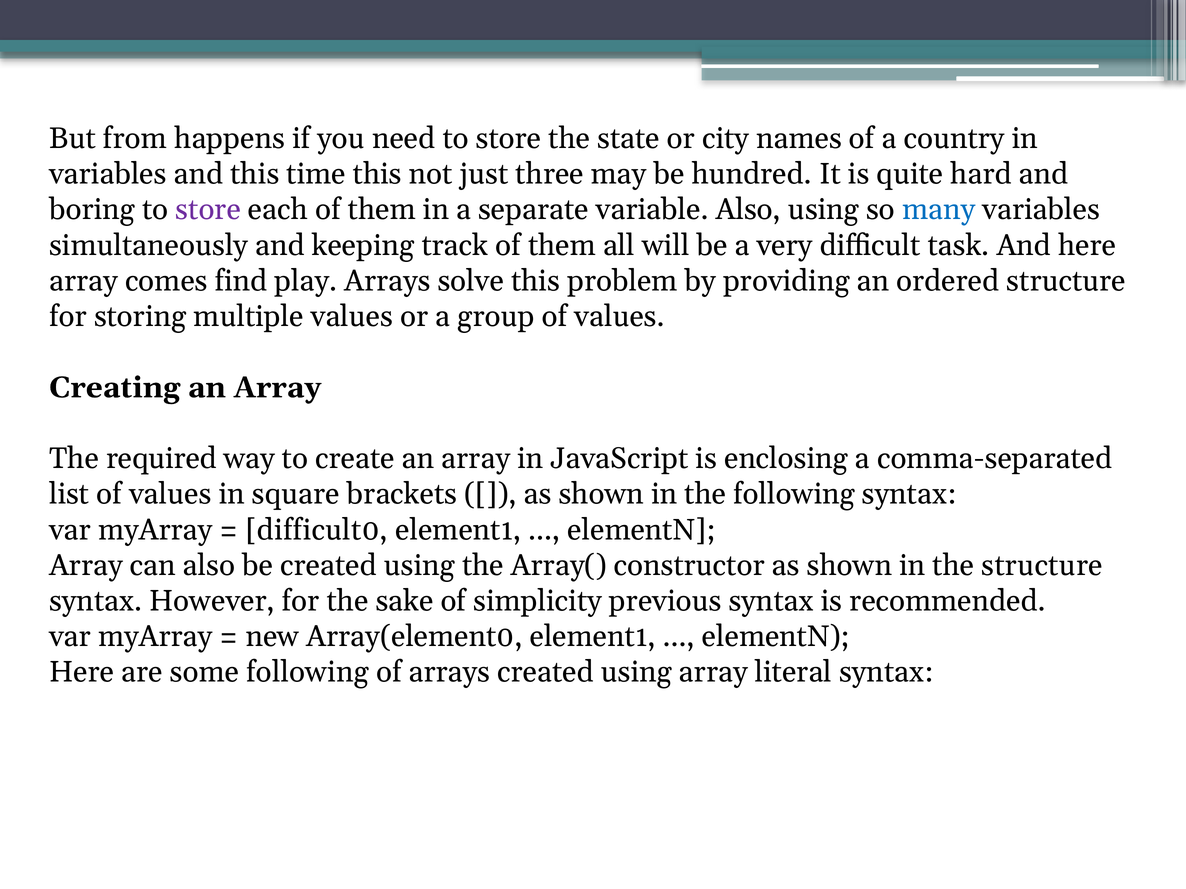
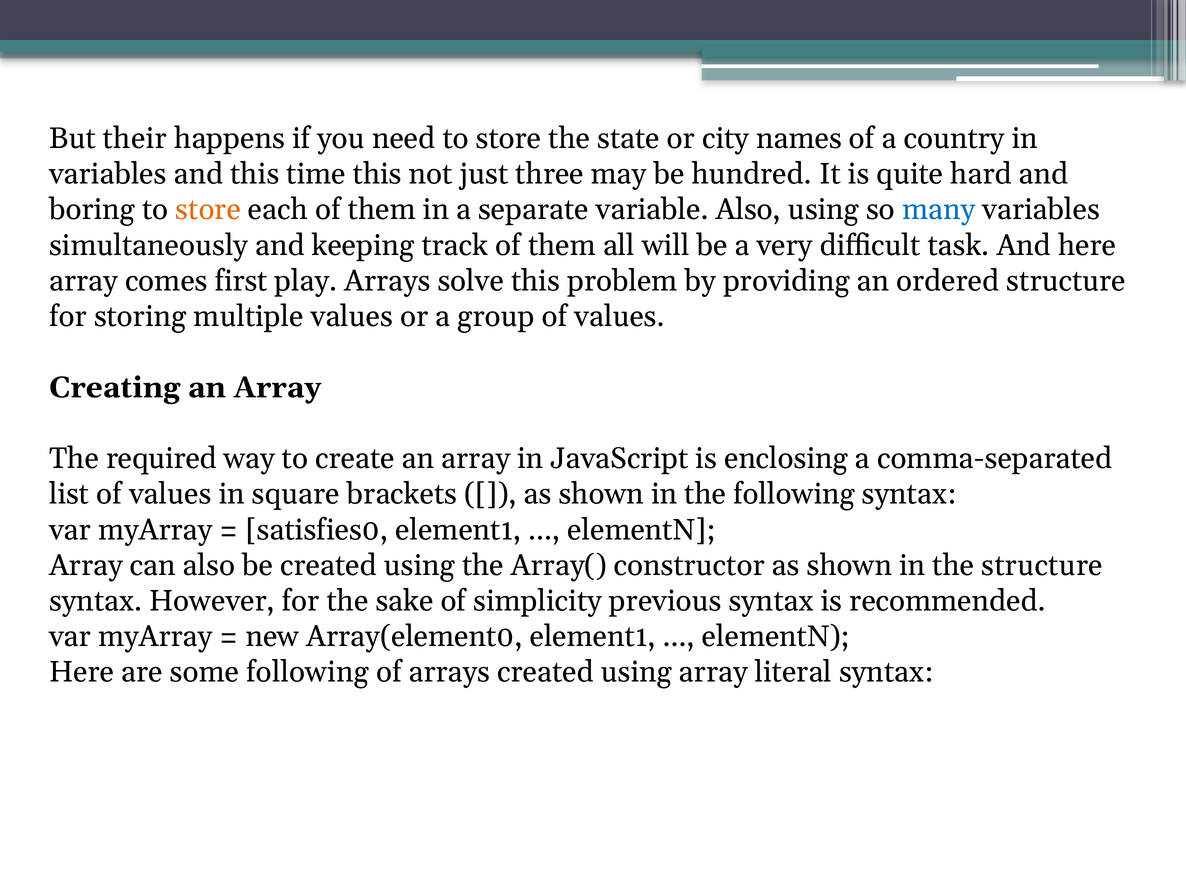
from: from -> their (135, 139)
store colour: purple -> orange (208, 210)
find: find -> first (241, 281)
difficult0: difficult0 -> satisfies0 (317, 530)
